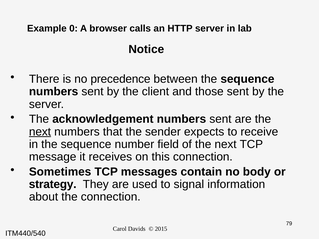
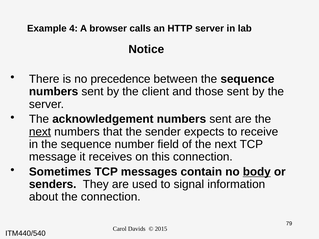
0: 0 -> 4 (74, 29)
body underline: none -> present (257, 172)
strategy: strategy -> senders (53, 185)
